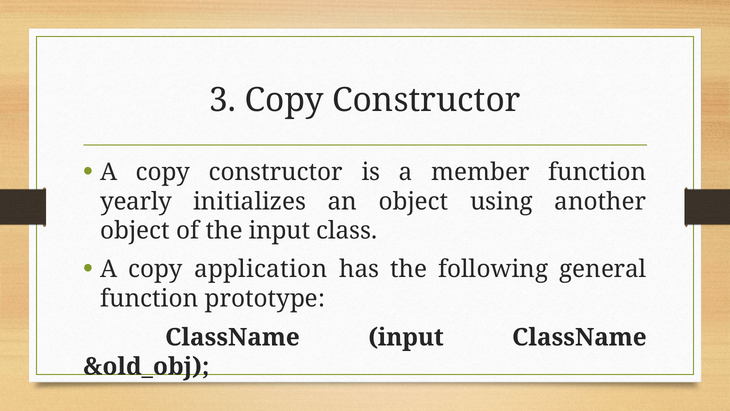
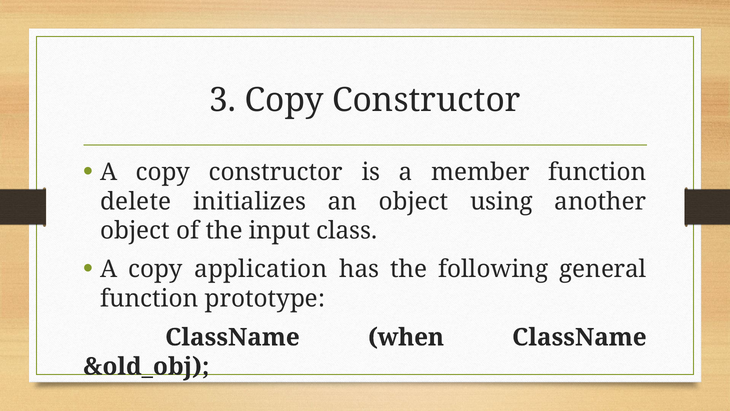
yearly: yearly -> delete (136, 201)
ClassName input: input -> when (406, 337)
